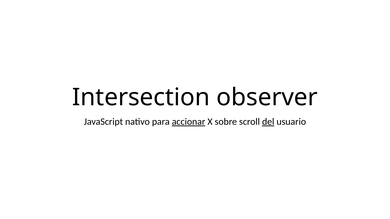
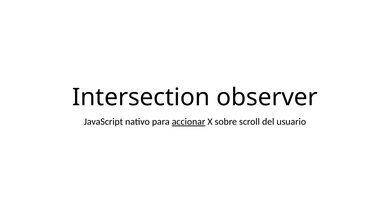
del underline: present -> none (268, 122)
